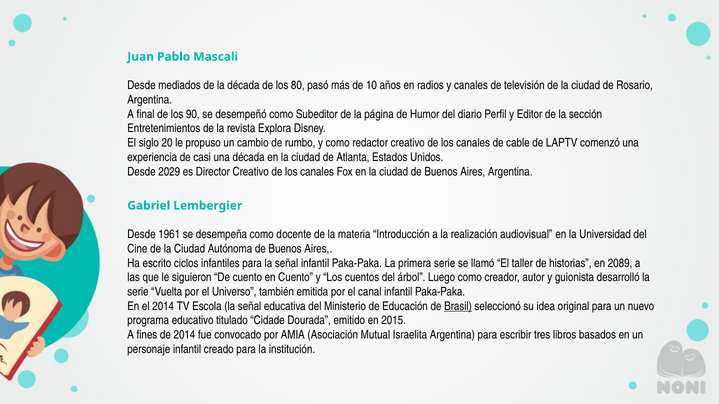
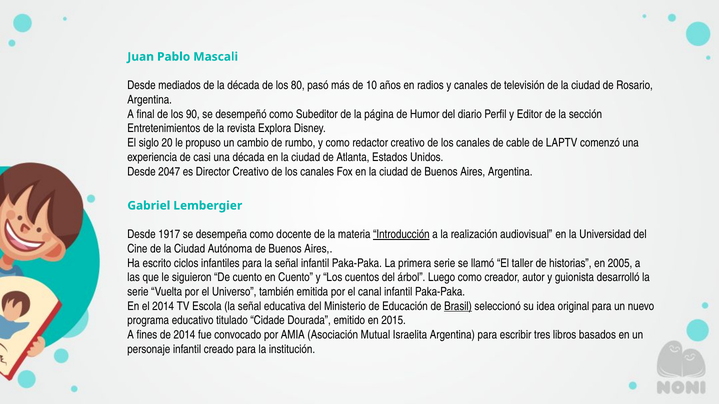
2029: 2029 -> 2047 (169, 172)
1961: 1961 -> 1917 (169, 235)
Introducción underline: none -> present (401, 235)
2089: 2089 -> 2005 (620, 263)
